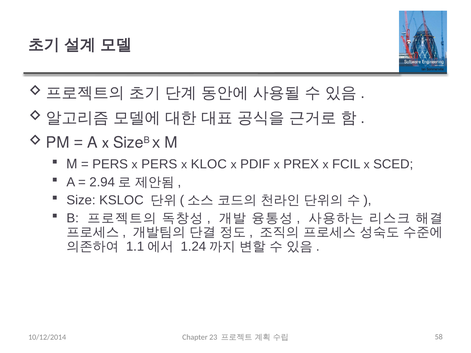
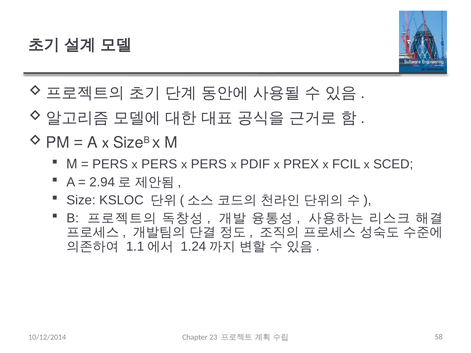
KLOC: KLOC -> PERS (209, 164)
